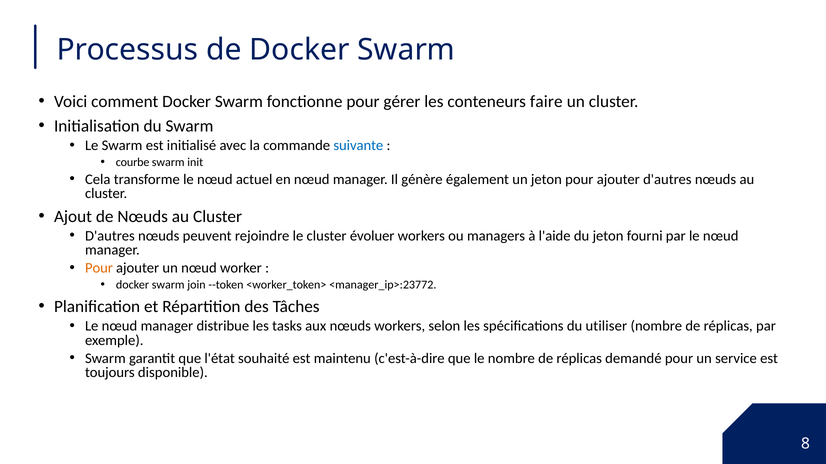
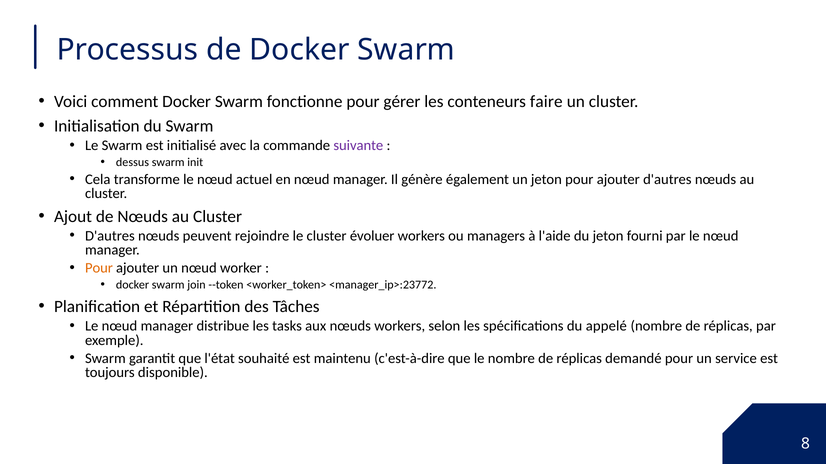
suivante colour: blue -> purple (358, 146)
courbe: courbe -> dessus (133, 163)
utiliser: utiliser -> appelé (606, 327)
